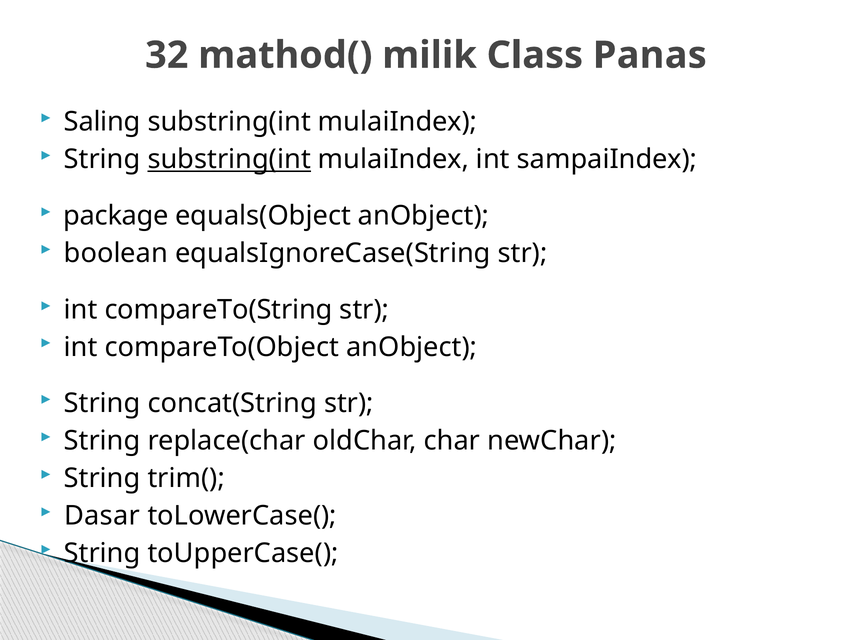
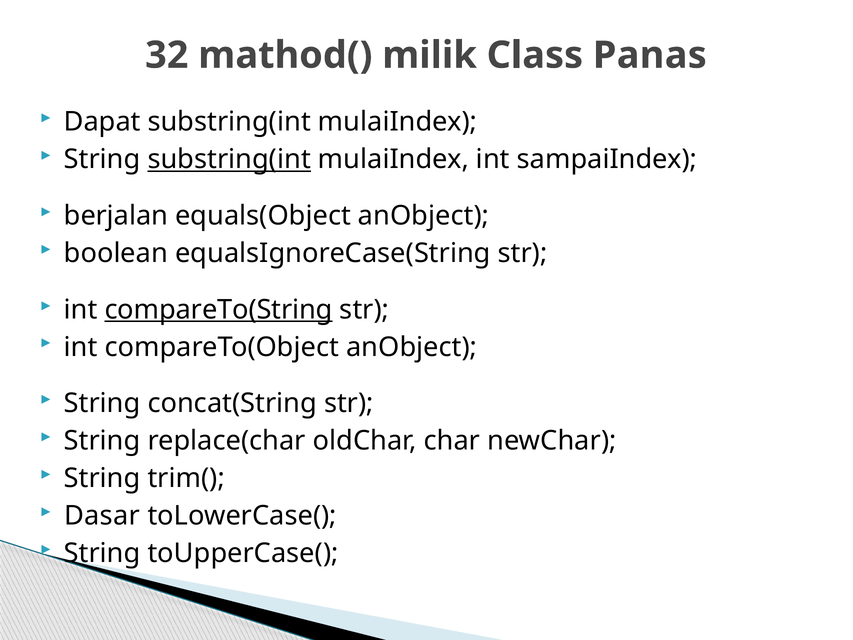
Saling: Saling -> Dapat (102, 122)
package: package -> berjalan (116, 216)
compareTo(String underline: none -> present (219, 310)
